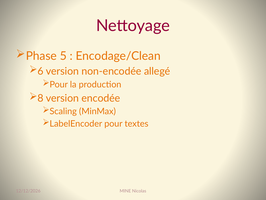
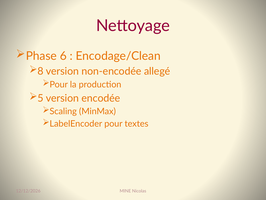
5: 5 -> 6 (63, 56)
6: 6 -> 8 (41, 71)
8: 8 -> 5 (41, 98)
